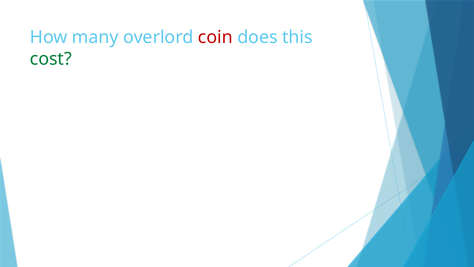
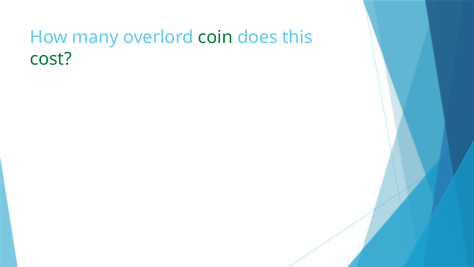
coin colour: red -> green (215, 37)
